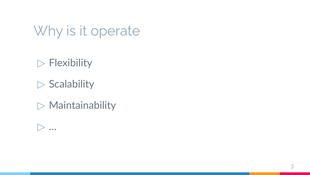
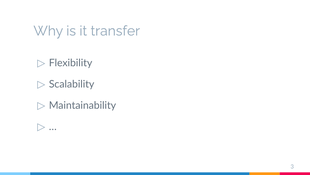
operate: operate -> transfer (115, 31)
